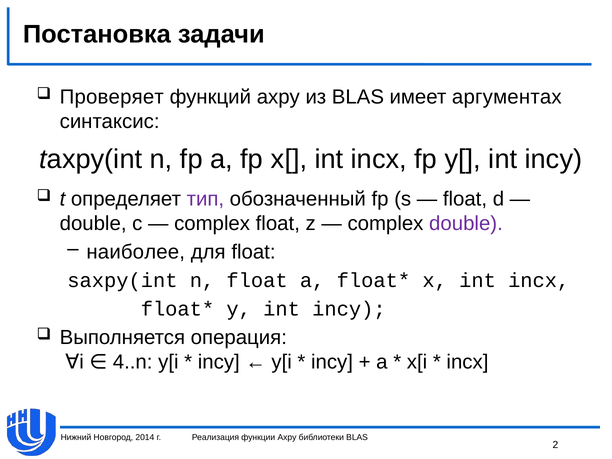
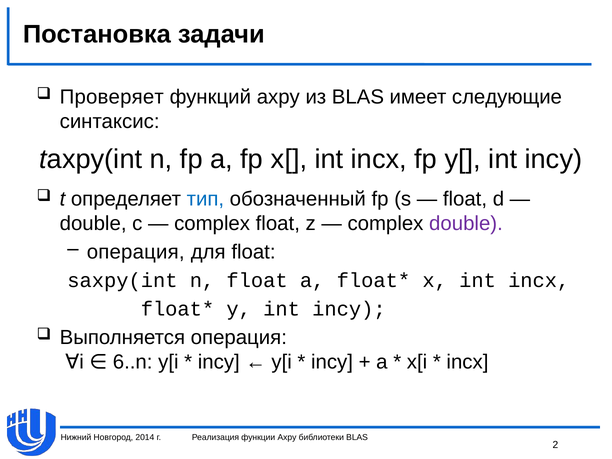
аргументах: аргументах -> следующие (507, 97)
тип colour: purple -> blue (205, 199)
наиболее: наиболее -> операция (136, 252)
4..n: 4..n -> 6..n (133, 362)
